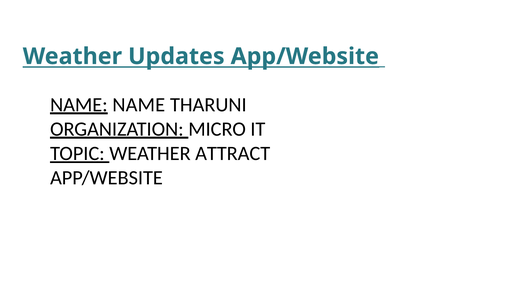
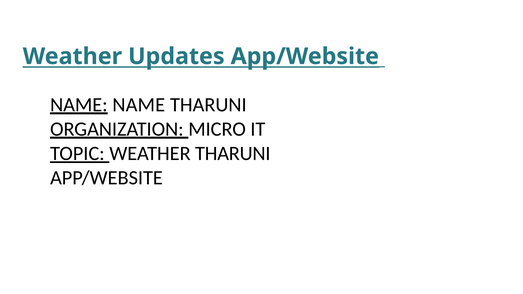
WEATHER ATTRACT: ATTRACT -> THARUNI (233, 154)
